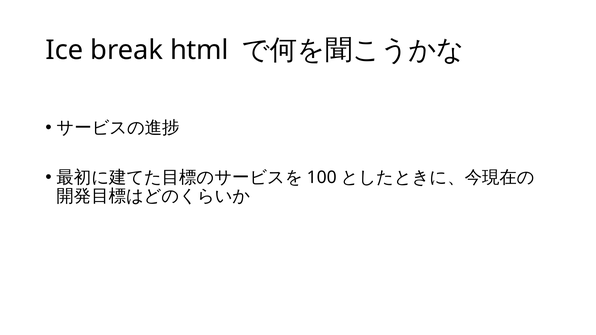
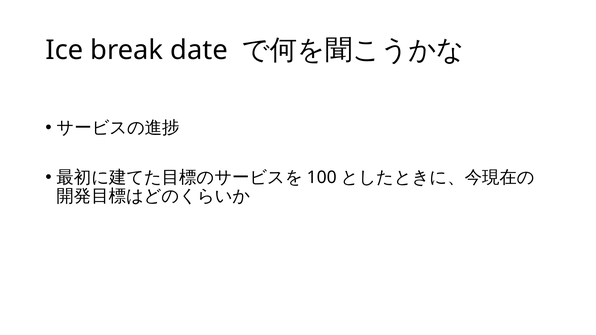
html: html -> date (199, 50)
